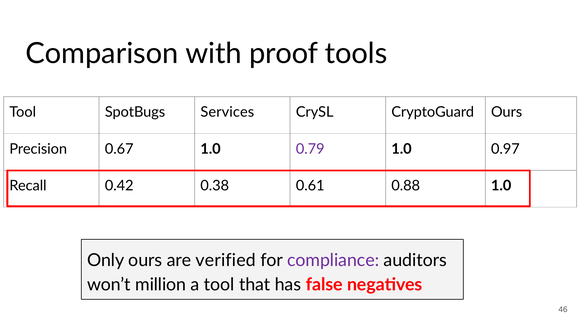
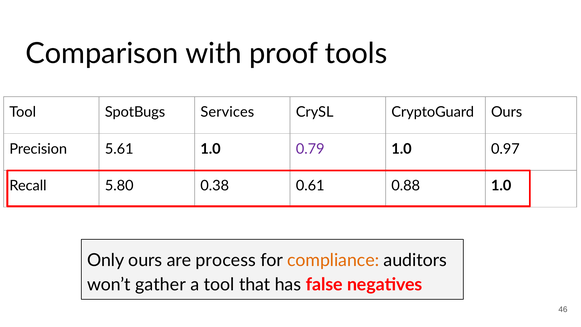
0.67: 0.67 -> 5.61 (119, 149)
0.42: 0.42 -> 5.80 (119, 186)
verified: verified -> process (226, 260)
compliance colour: purple -> orange (333, 260)
million: million -> gather (161, 285)
